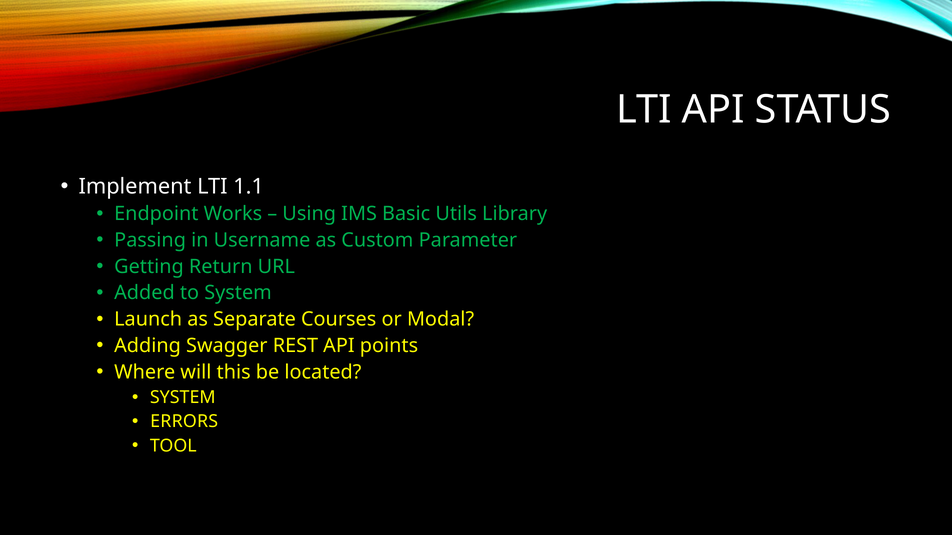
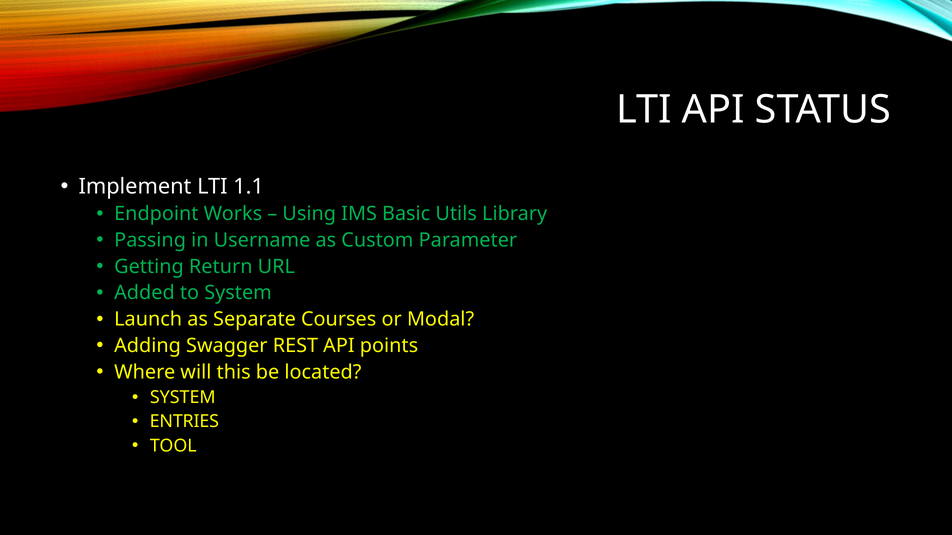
ERRORS: ERRORS -> ENTRIES (184, 422)
